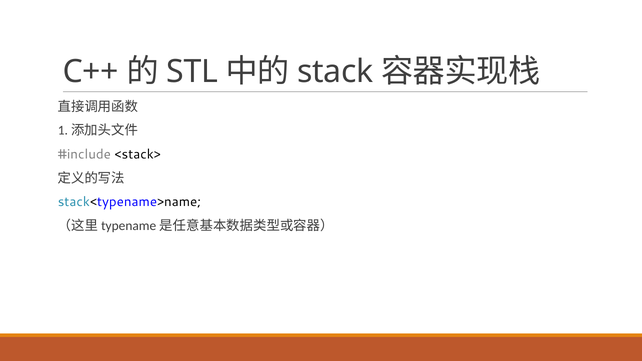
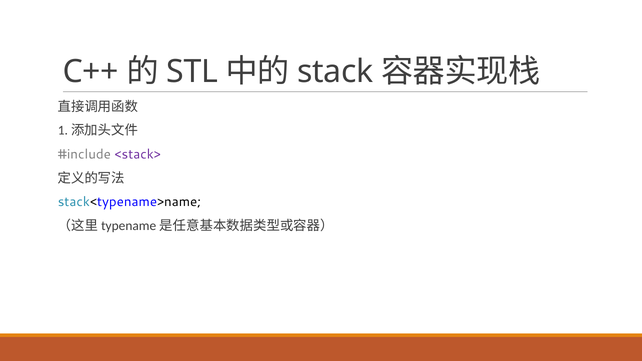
<stack> colour: black -> purple (138, 154)
